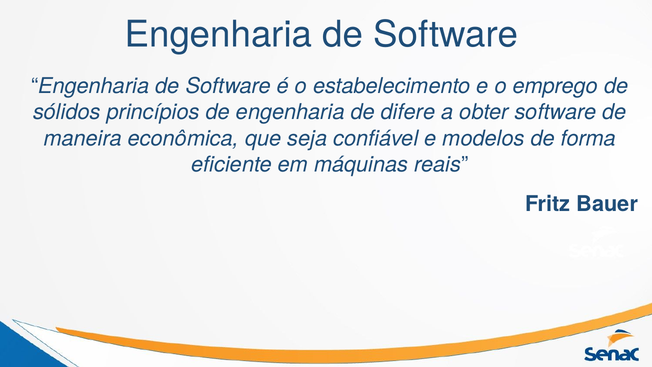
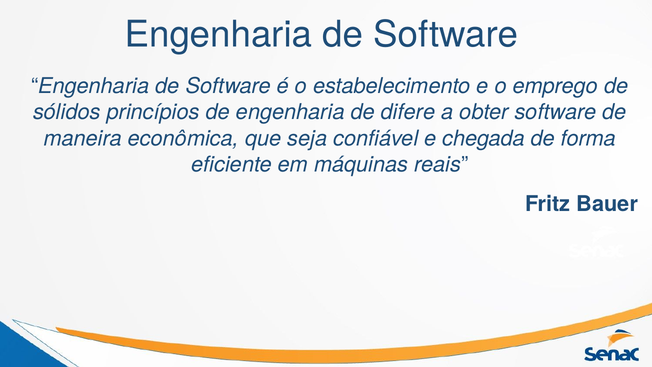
modelos: modelos -> chegada (484, 138)
